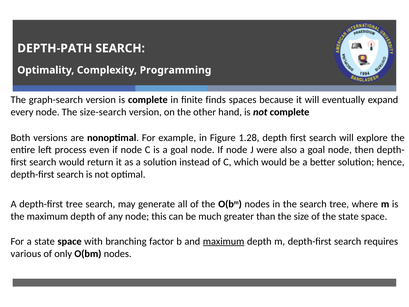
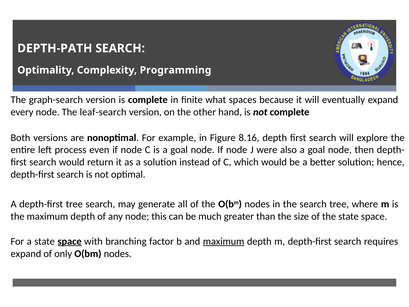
finds: finds -> what (216, 100)
size-search: size-search -> leaf-search (103, 112)
1.28: 1.28 -> 8.16 (249, 138)
space underline: none -> present (70, 241)
various: various -> expand (26, 253)
